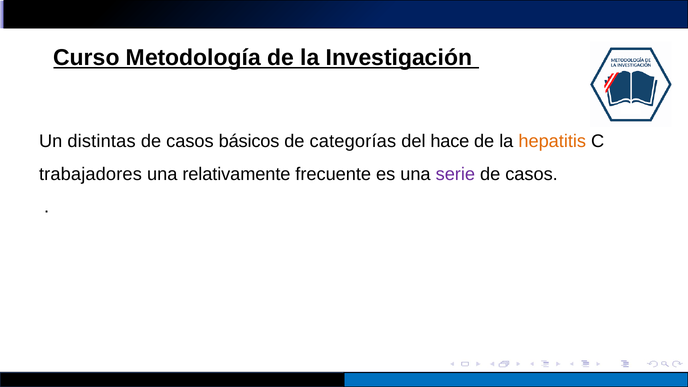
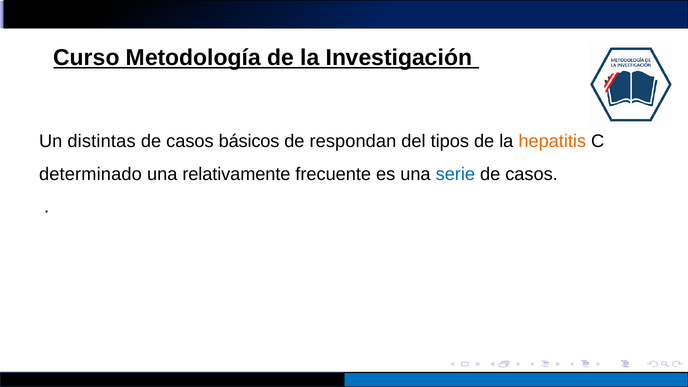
categorías: categorías -> respondan (353, 141)
hace: hace -> tipos (450, 141)
trabajadores: trabajadores -> determinado (90, 174)
serie colour: purple -> blue (455, 174)
